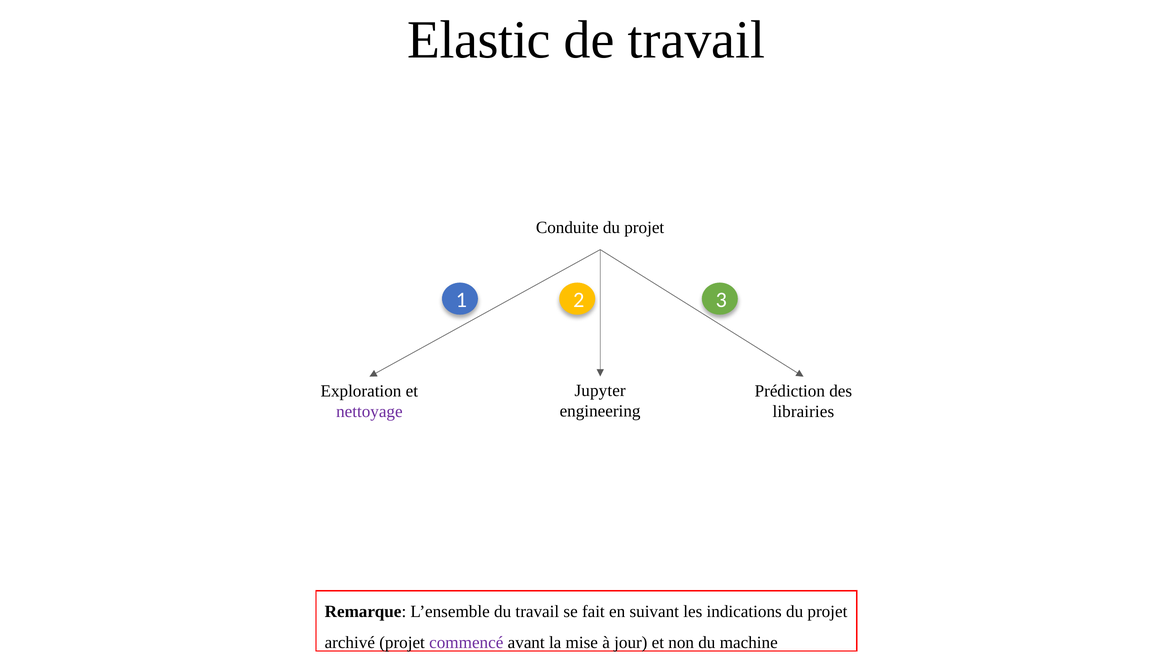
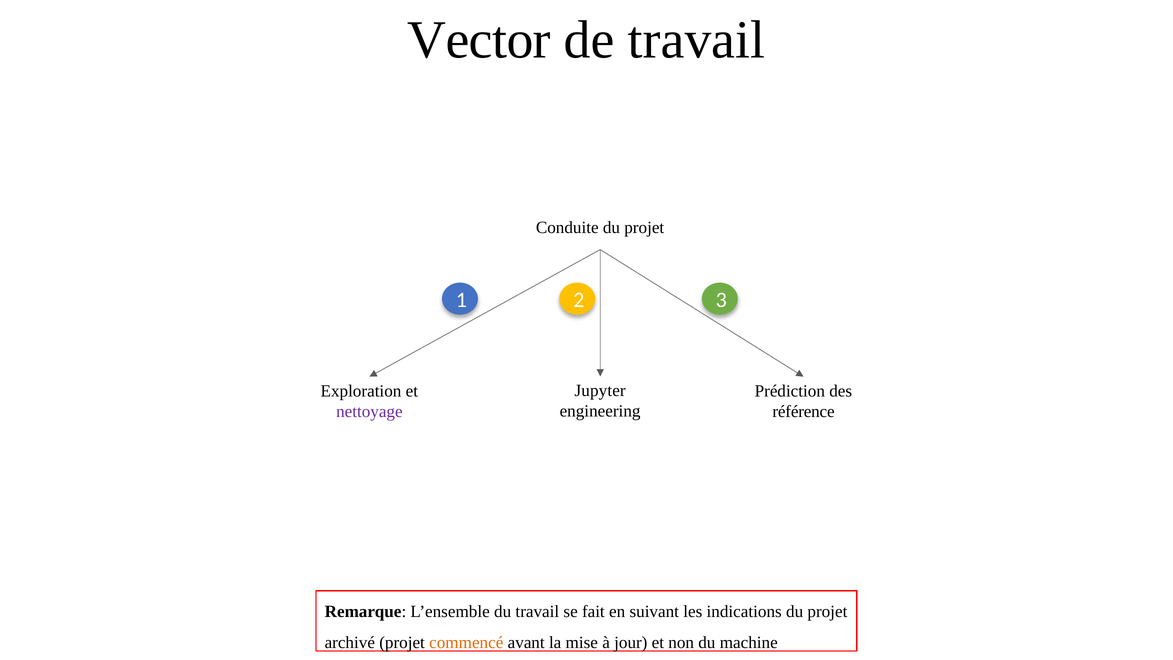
Elastic: Elastic -> Vector (479, 40)
librairies: librairies -> référence (804, 411)
commencé colour: purple -> orange (466, 642)
